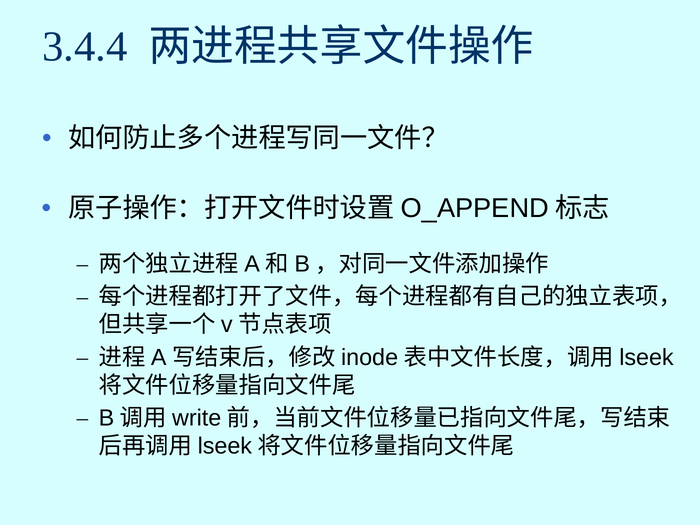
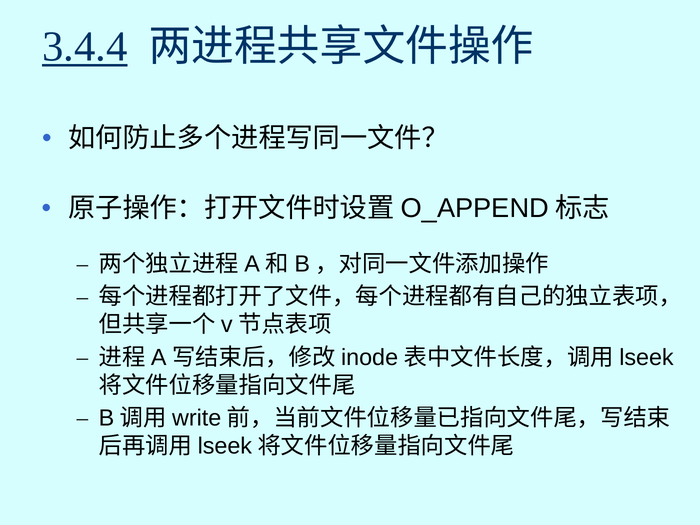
3.4.4 underline: none -> present (85, 47)
